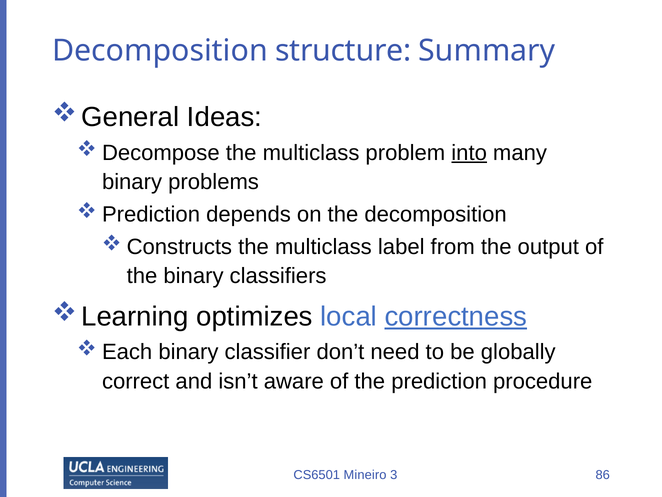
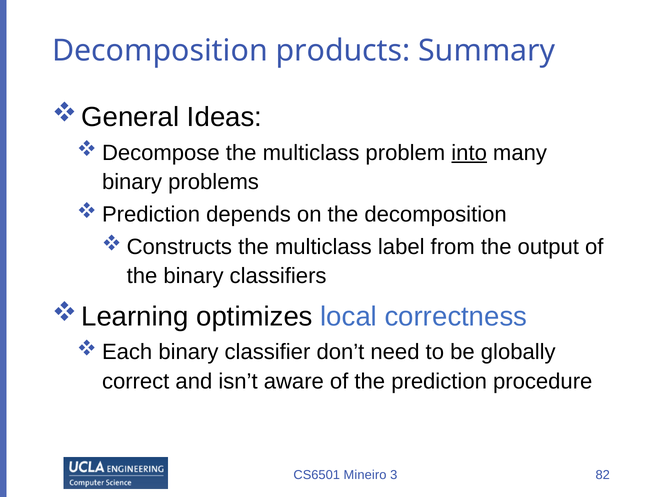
structure: structure -> products (343, 51)
correctness underline: present -> none (456, 316)
86: 86 -> 82 (603, 474)
